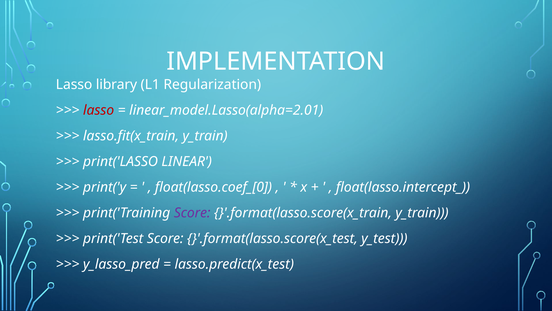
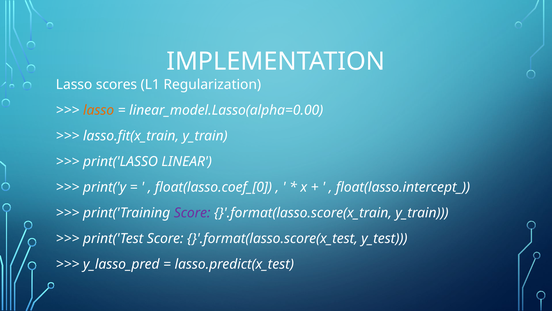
library: library -> scores (117, 84)
lasso colour: red -> orange (99, 110)
linear_model.Lasso(alpha=2.01: linear_model.Lasso(alpha=2.01 -> linear_model.Lasso(alpha=0.00 (226, 110)
